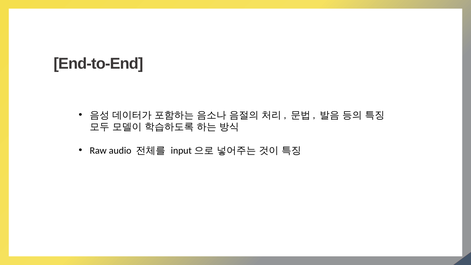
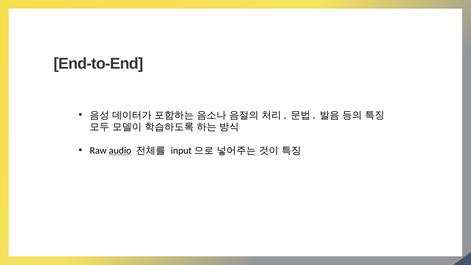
audio underline: none -> present (120, 151)
